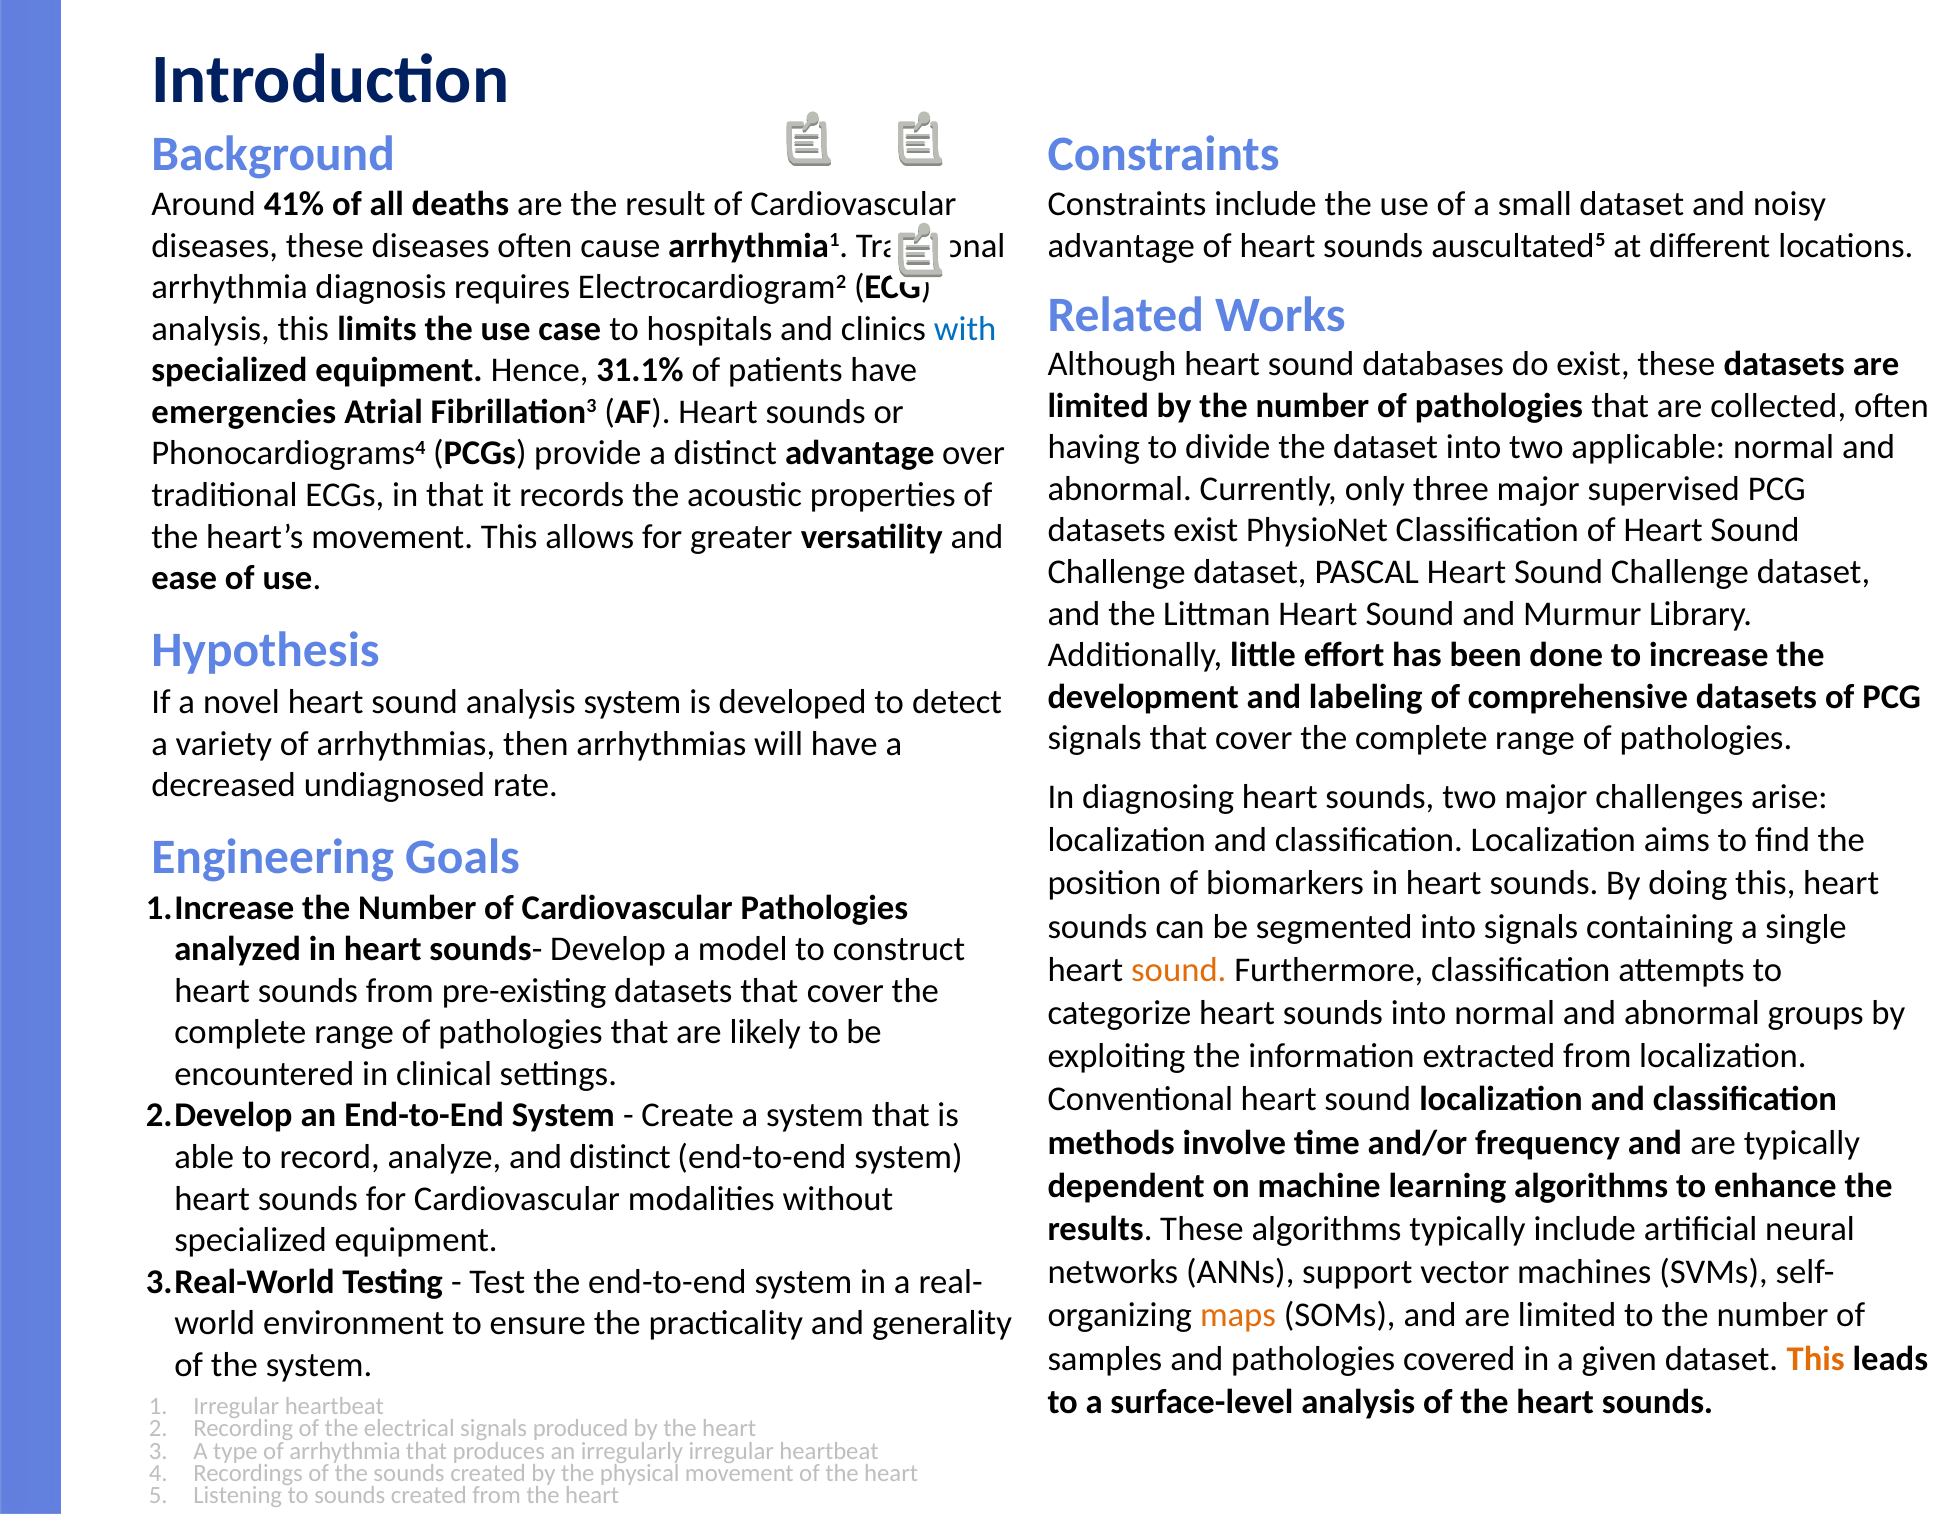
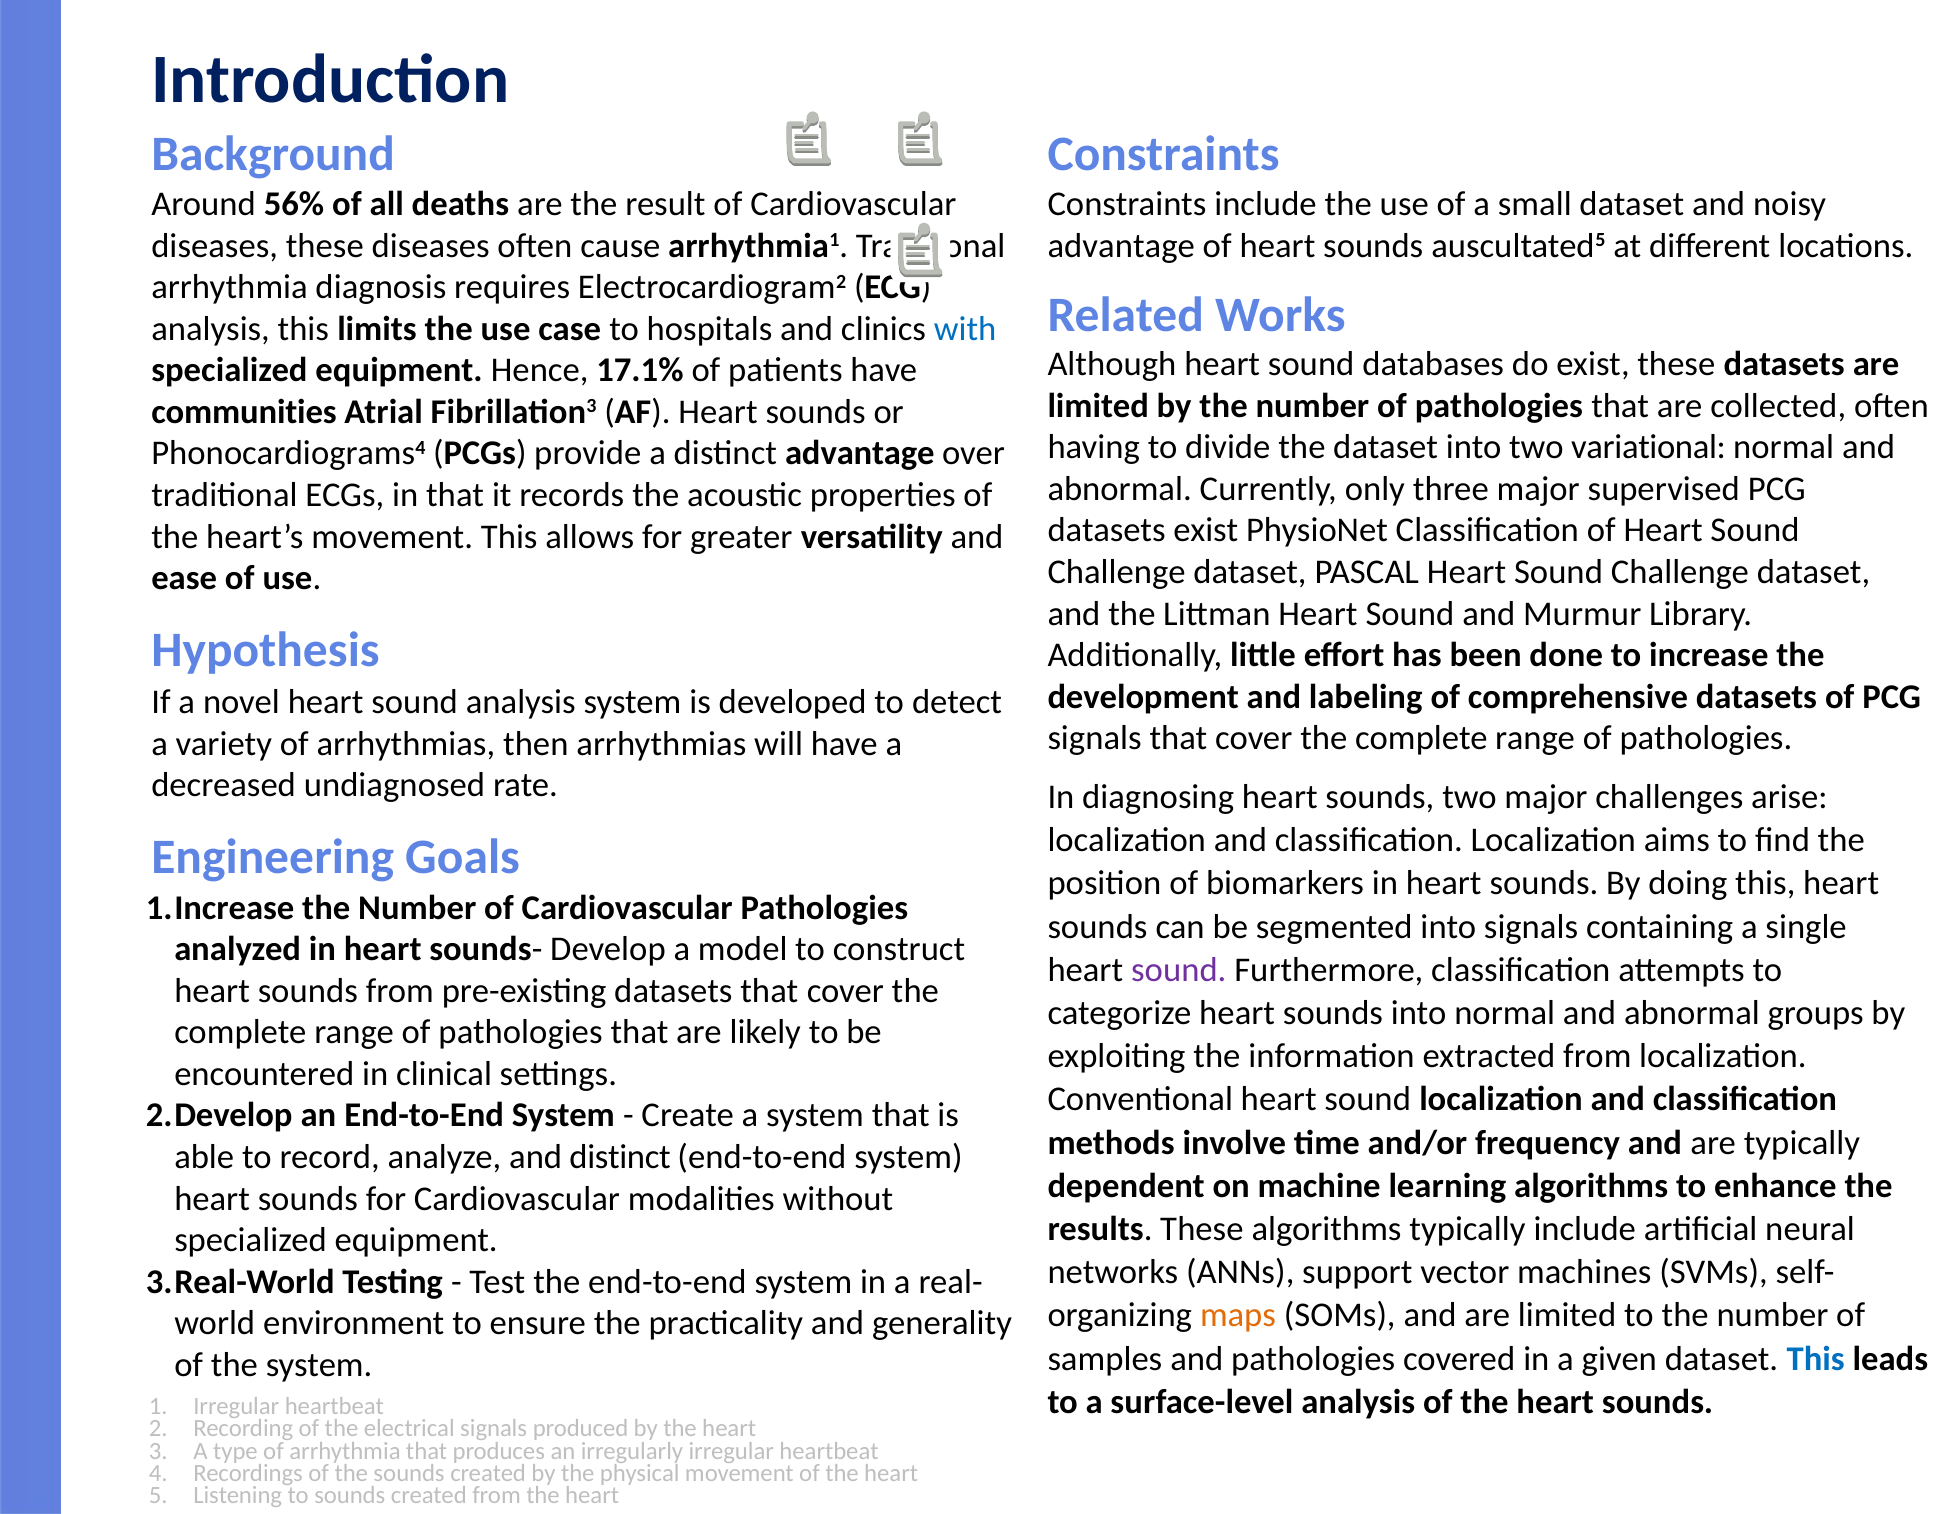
41%: 41% -> 56% (294, 204)
31.1%: 31.1% -> 17.1% (640, 370)
emergencies: emergencies -> communities (244, 412)
applicable: applicable -> variational (1649, 447)
sound colour: orange -> purple (1179, 970)
This colour: orange -> blue (1816, 1359)
